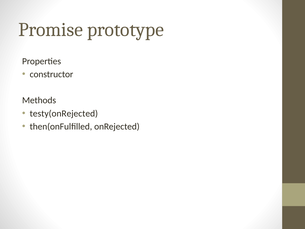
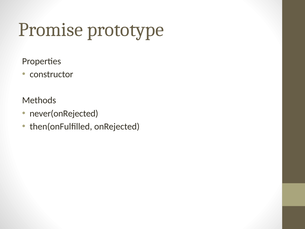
testy(onRejected: testy(onRejected -> never(onRejected (64, 113)
